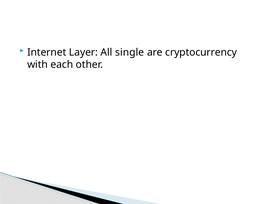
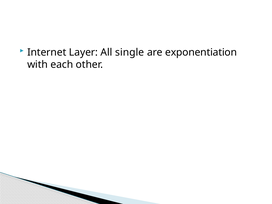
cryptocurrency: cryptocurrency -> exponentiation (201, 52)
